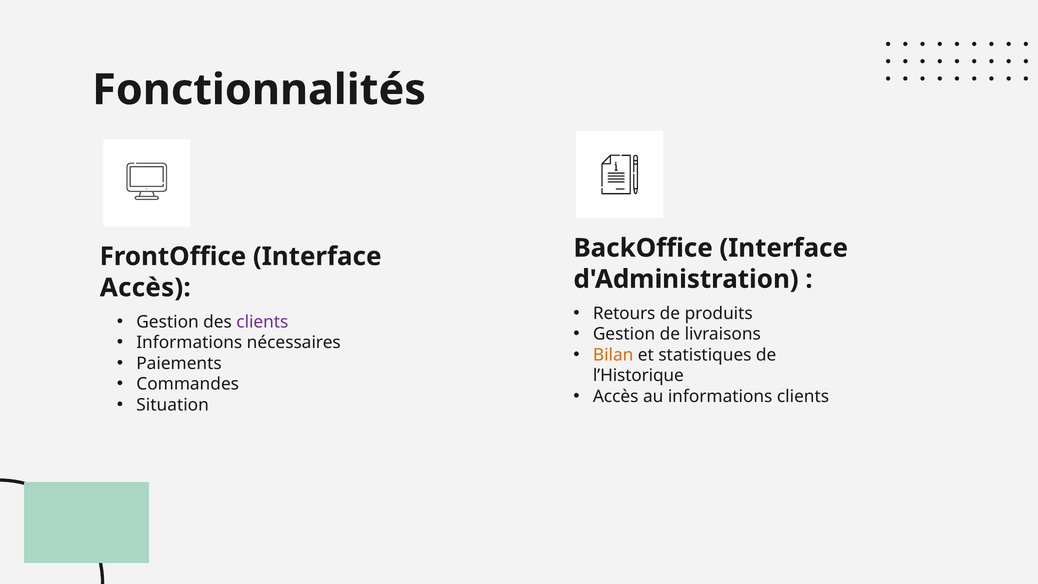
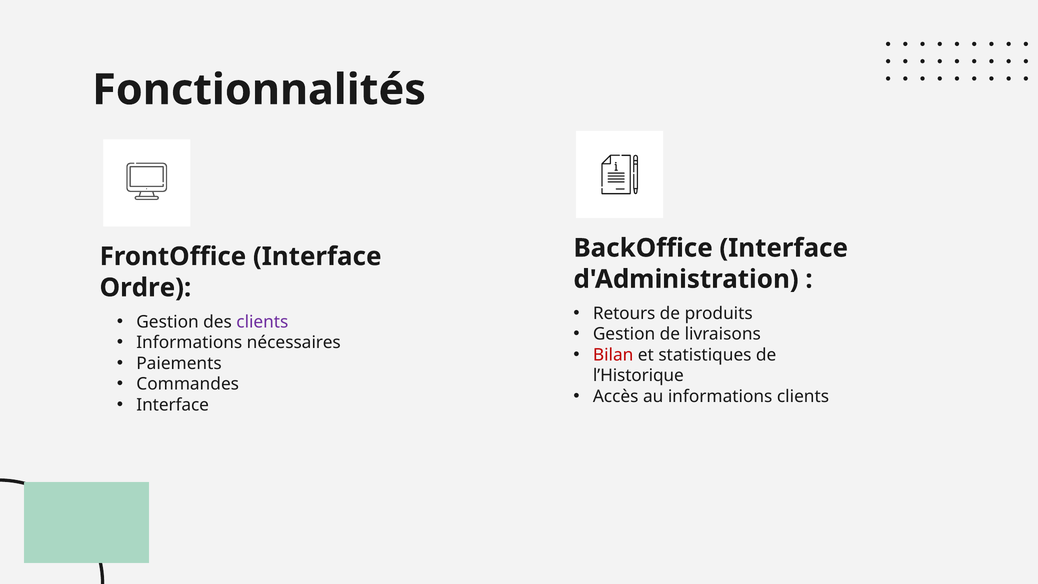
Accès: Accès -> Ordre (145, 288)
Bilan colour: orange -> red (613, 355)
Situation: Situation -> Interface (173, 405)
